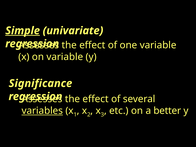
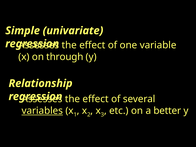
Simple underline: present -> none (23, 31)
on variable: variable -> through (65, 57)
Significance: Significance -> Relationship (41, 83)
